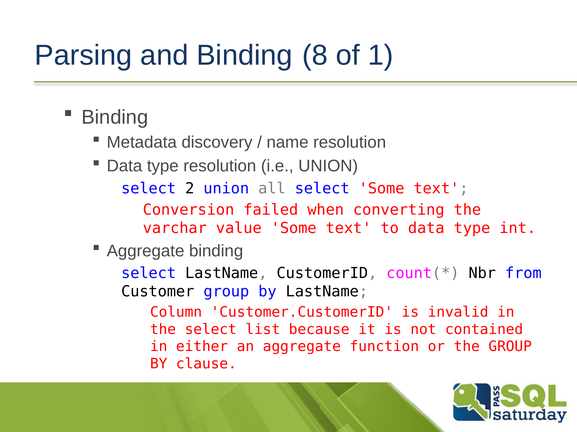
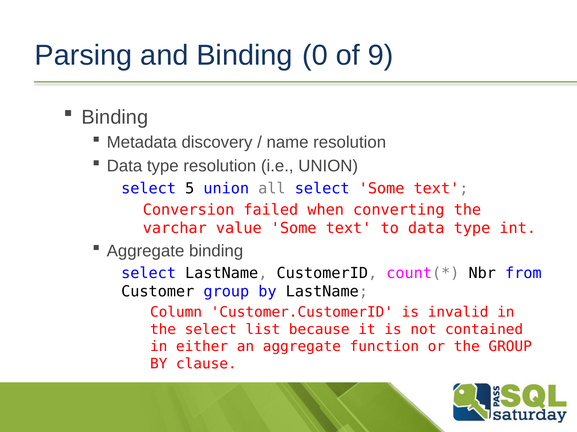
8: 8 -> 0 (315, 55)
1: 1 -> 9 (381, 55)
2: 2 -> 5 (190, 189)
